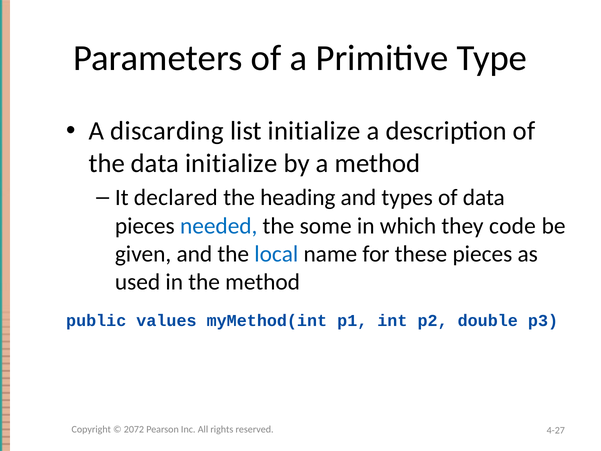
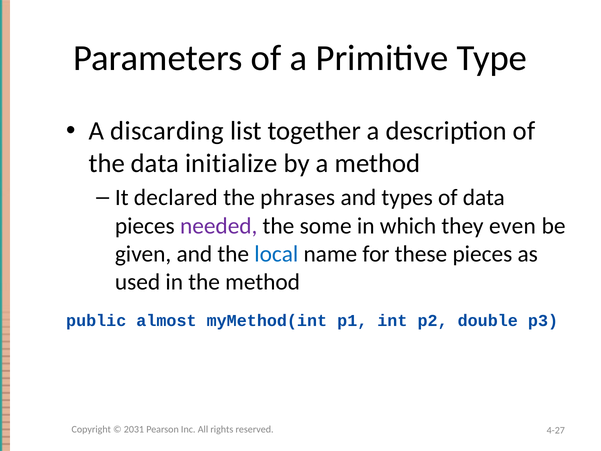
list initialize: initialize -> together (314, 131)
heading: heading -> phrases (298, 198)
needed colour: blue -> purple (219, 226)
code: code -> even (512, 226)
values: values -> almost (166, 320)
2072: 2072 -> 2031 (134, 429)
